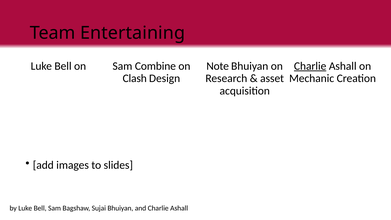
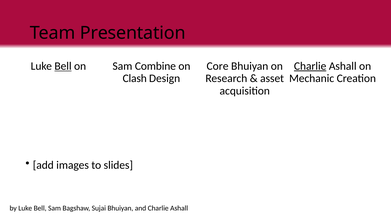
Entertaining: Entertaining -> Presentation (133, 33)
Bell underline: none -> present (63, 66)
Note: Note -> Core (218, 66)
